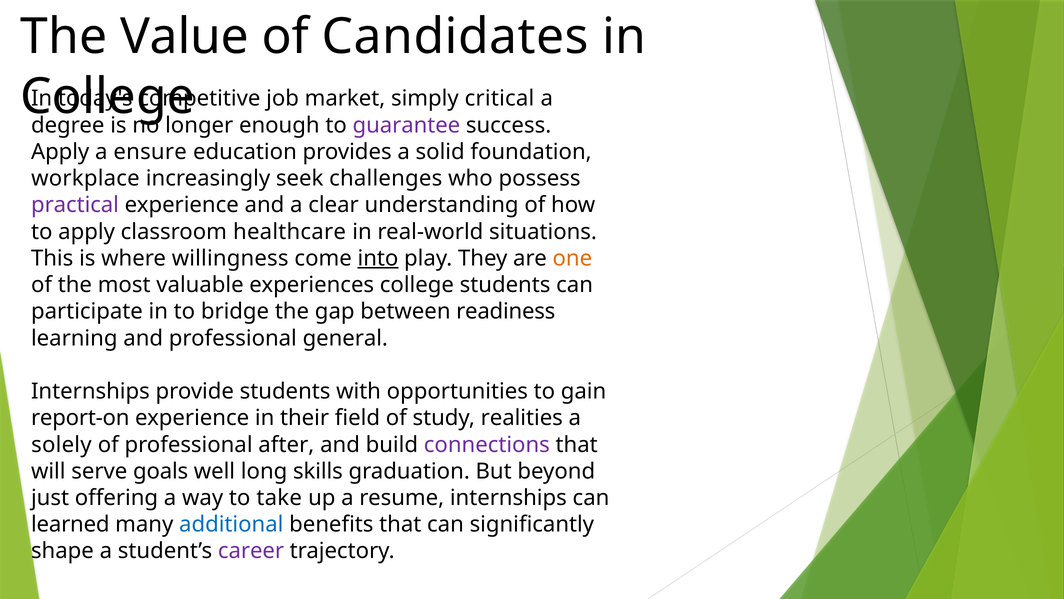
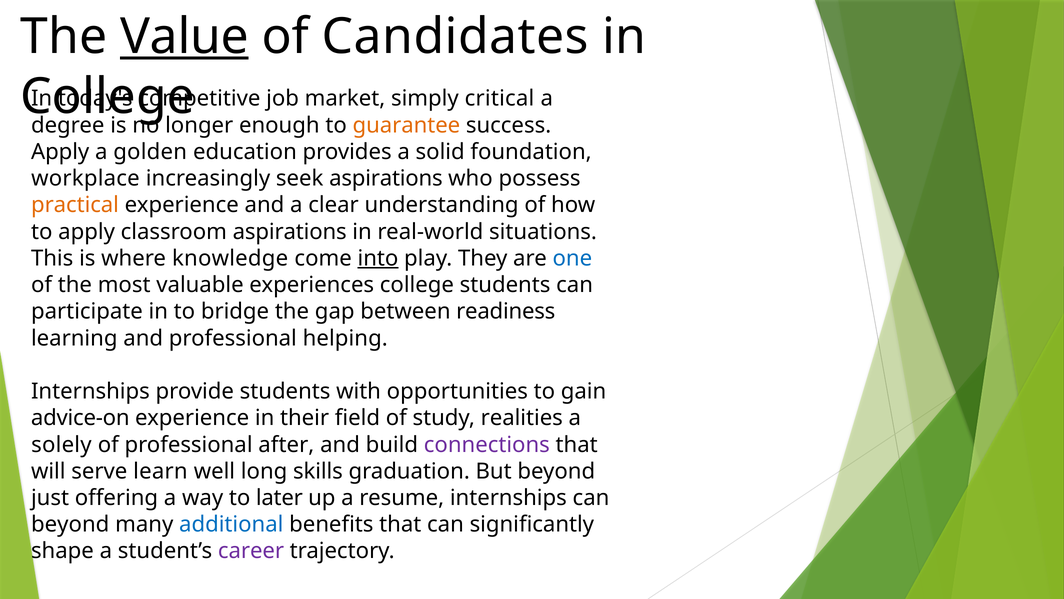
Value underline: none -> present (185, 37)
guarantee colour: purple -> orange (406, 125)
ensure: ensure -> golden (150, 152)
seek challenges: challenges -> aspirations (386, 178)
practical colour: purple -> orange (75, 205)
classroom healthcare: healthcare -> aspirations (290, 232)
willingness: willingness -> knowledge (230, 258)
one colour: orange -> blue (572, 258)
general: general -> helping (345, 338)
report-on: report-on -> advice-on (80, 418)
goals: goals -> learn (160, 471)
take: take -> later (279, 498)
learned: learned -> beyond (70, 524)
